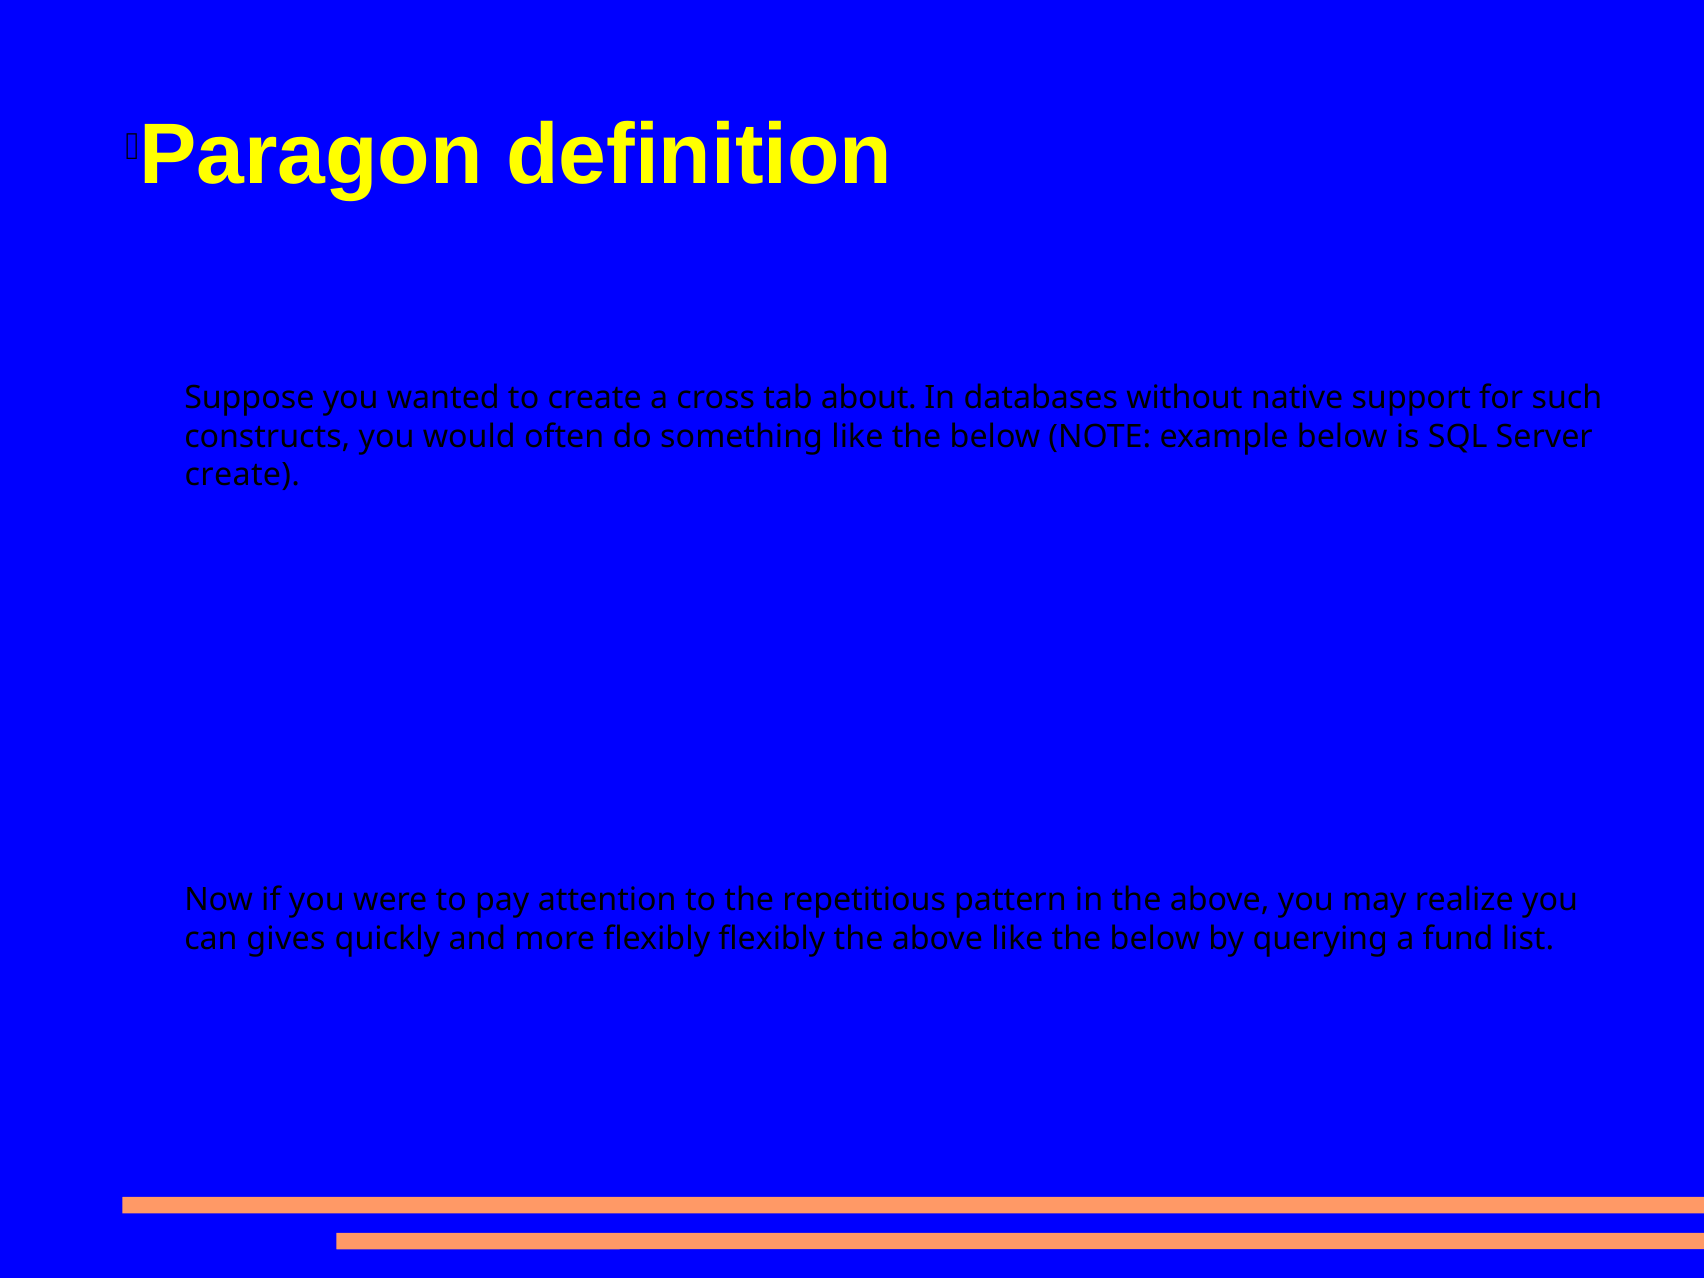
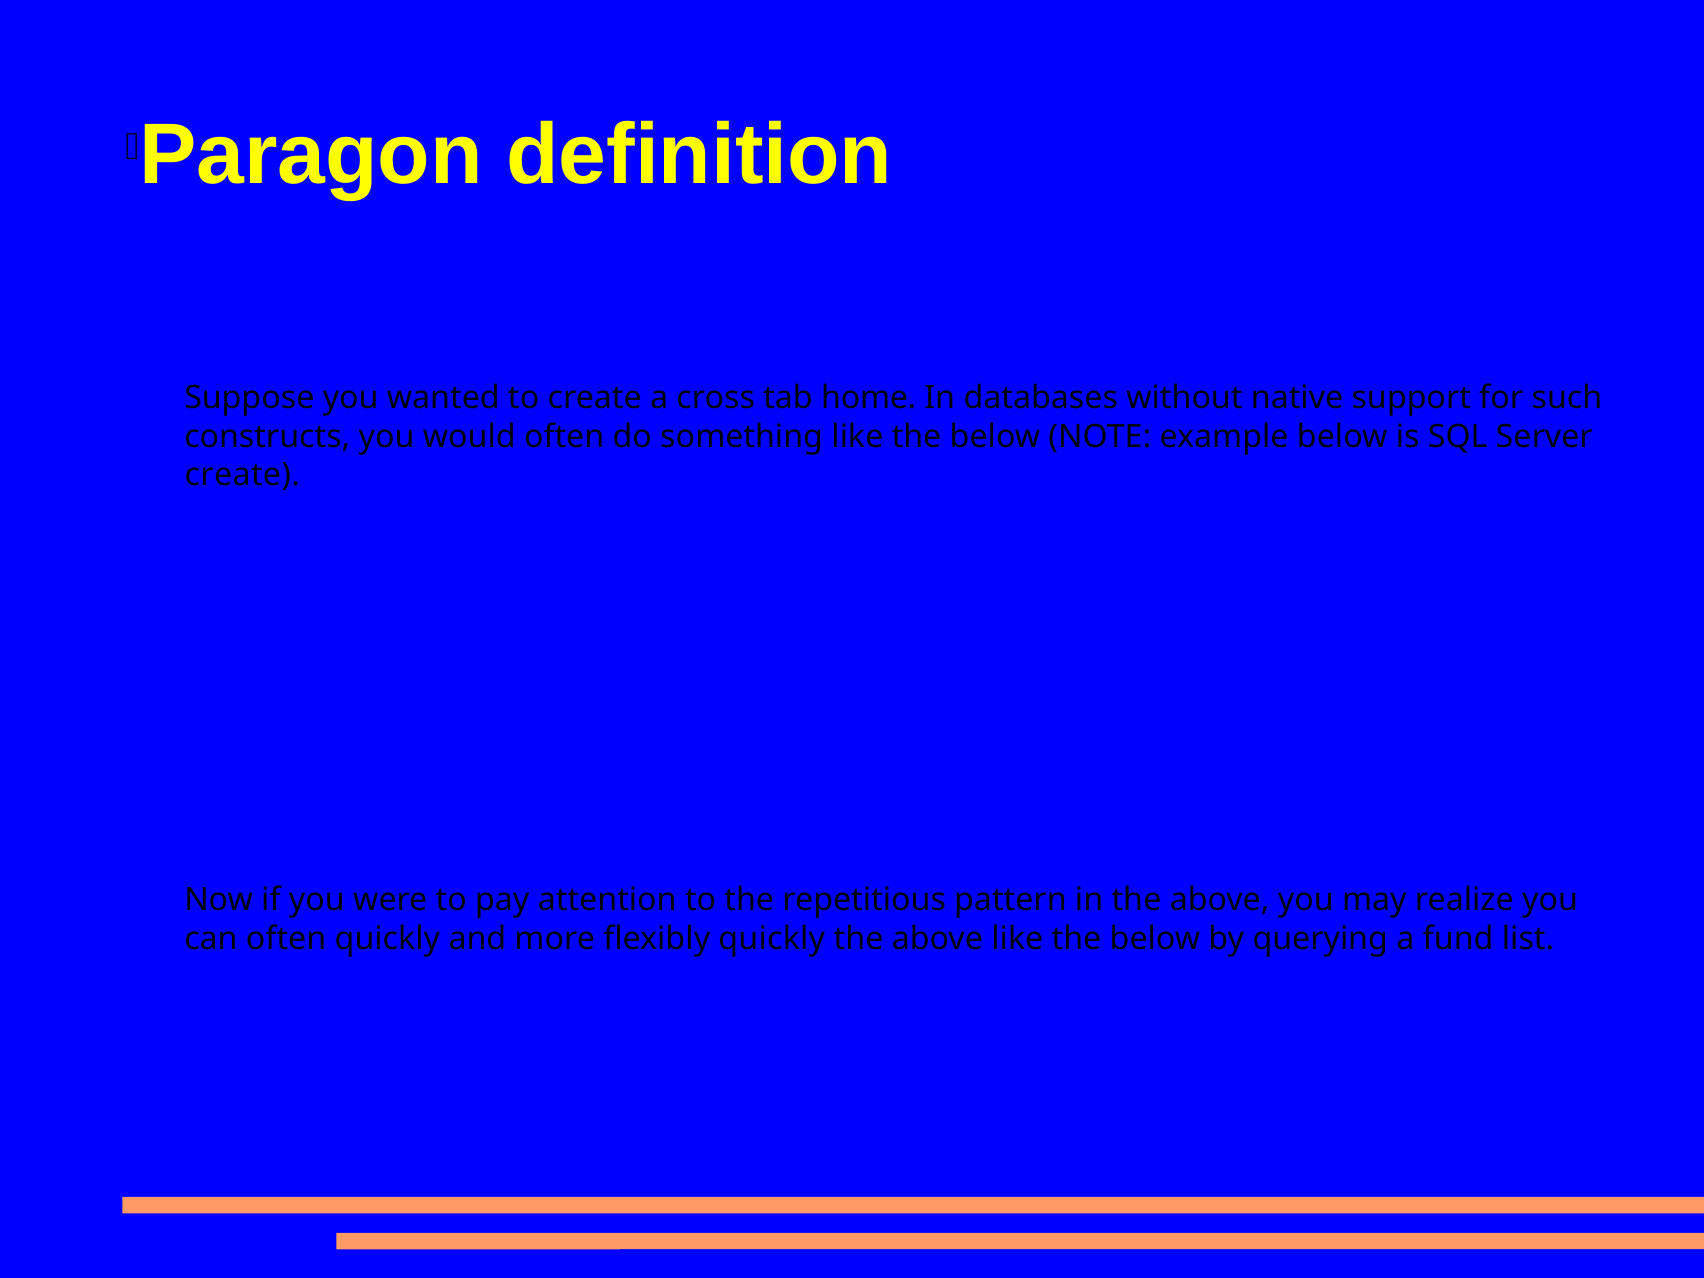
about: about -> home (869, 398)
can gives: gives -> often (286, 939)
flexibly flexibly: flexibly -> quickly (772, 939)
